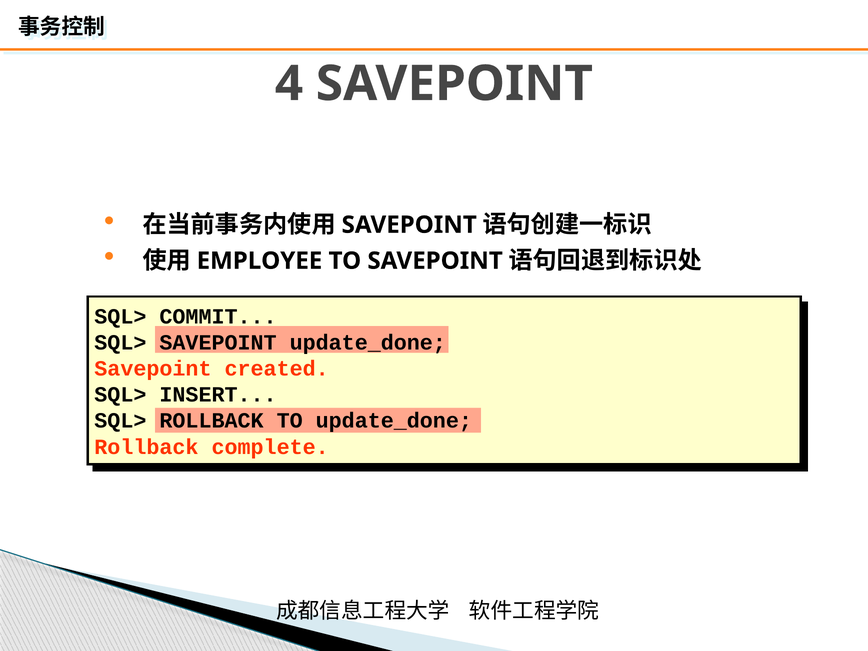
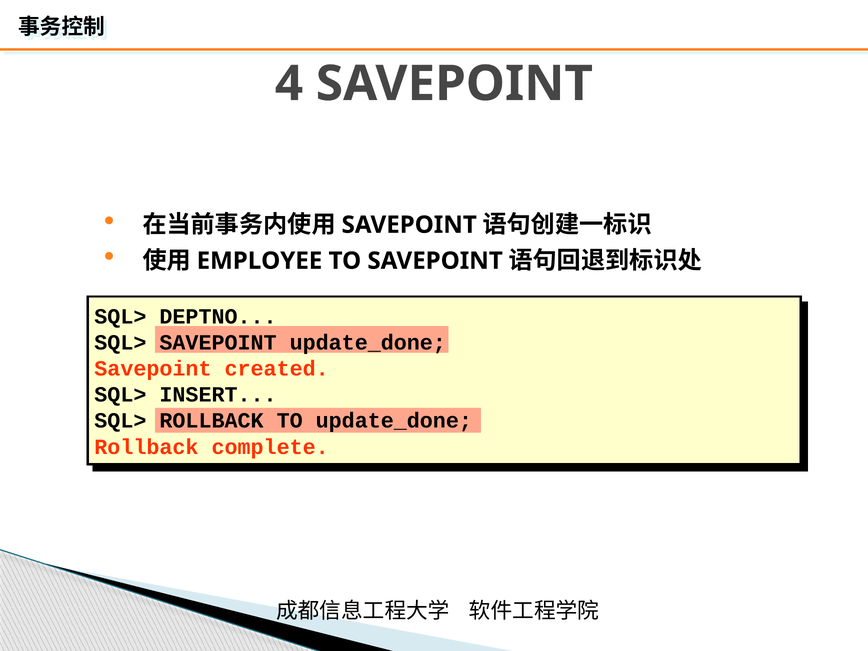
COMMIT: COMMIT -> DEPTNO (218, 317)
